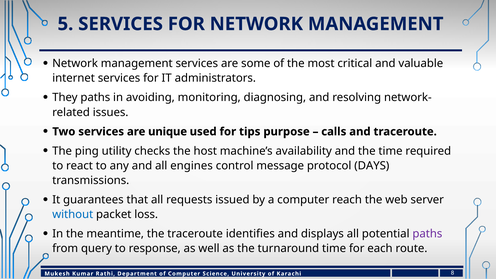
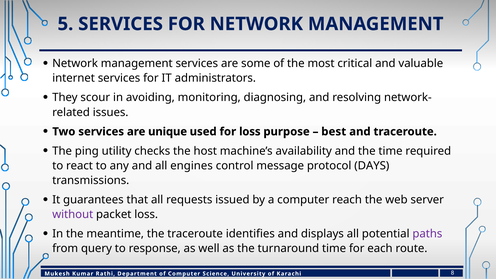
They paths: paths -> scour (95, 98)
for tips: tips -> loss (250, 132)
calls: calls -> best (334, 132)
without colour: blue -> purple (73, 214)
